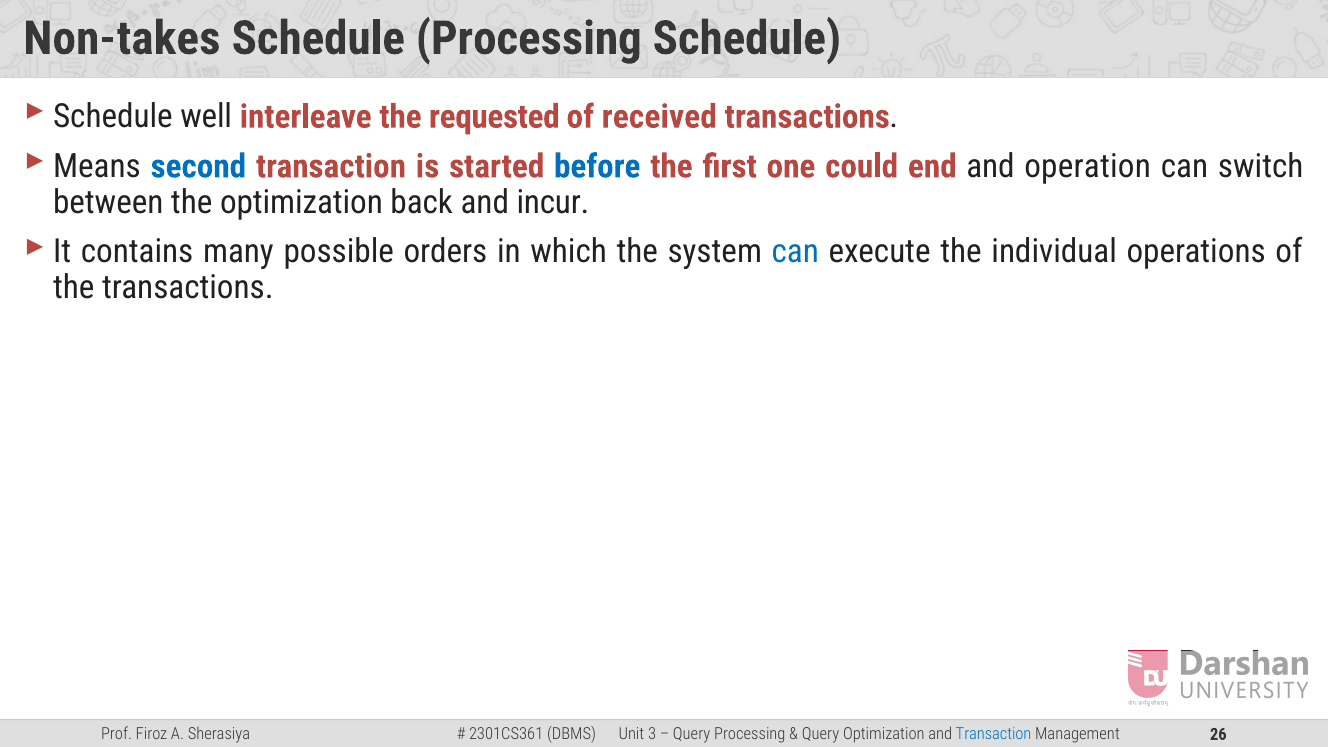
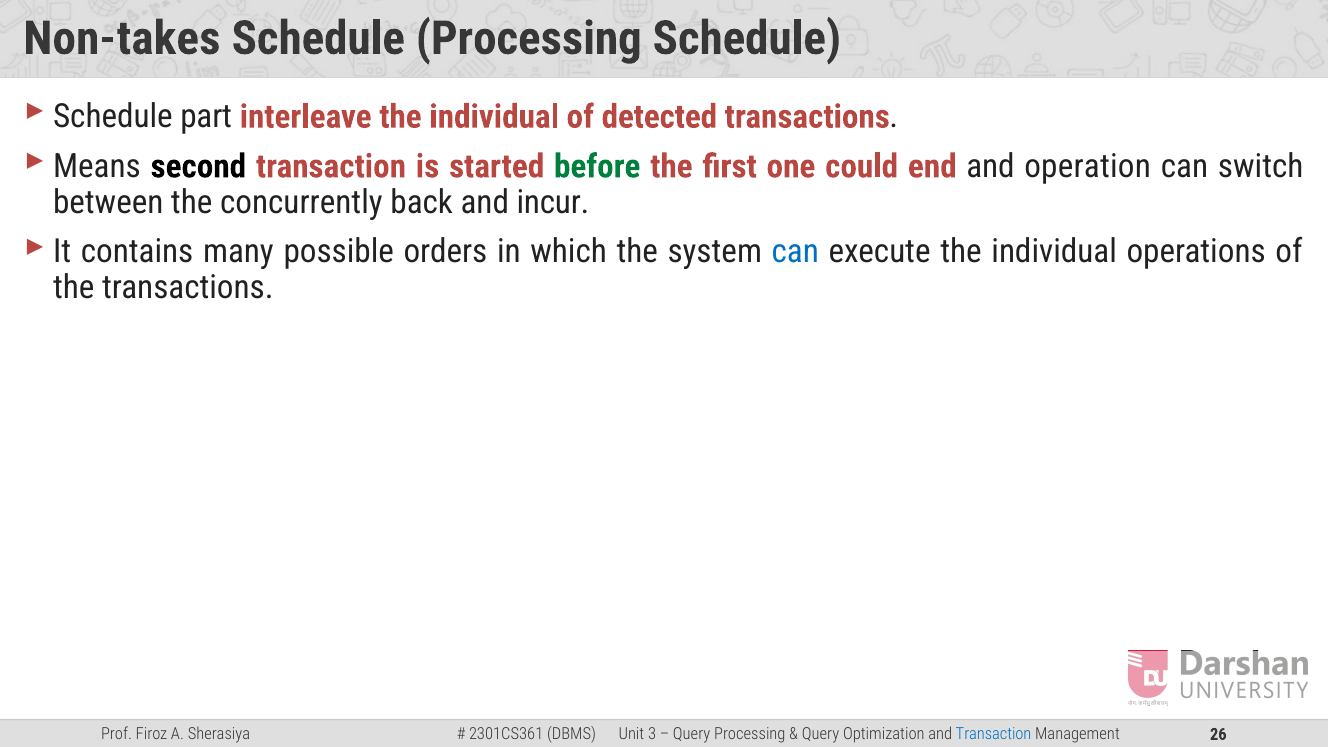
well: well -> part (206, 117)
interleave the requested: requested -> individual (494, 117)
received: received -> detected (659, 117)
second colour: blue -> black (198, 166)
before colour: blue -> green (597, 166)
the optimization: optimization -> concurrently (301, 202)
